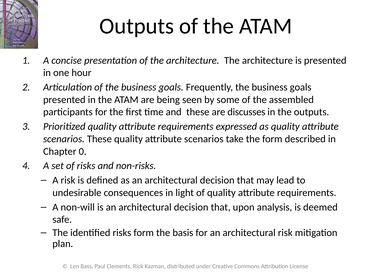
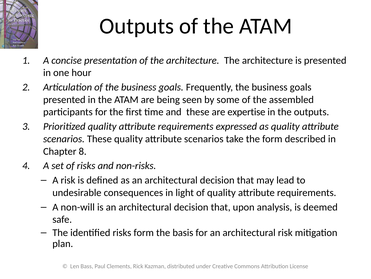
discusses: discusses -> expertise (246, 112)
0: 0 -> 8 (83, 151)
